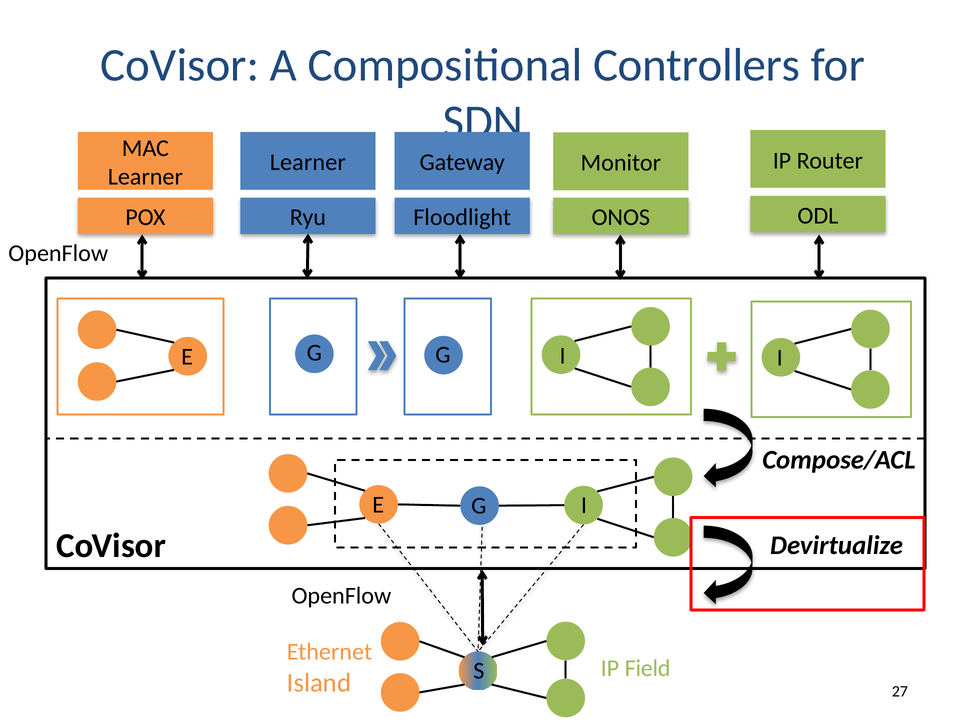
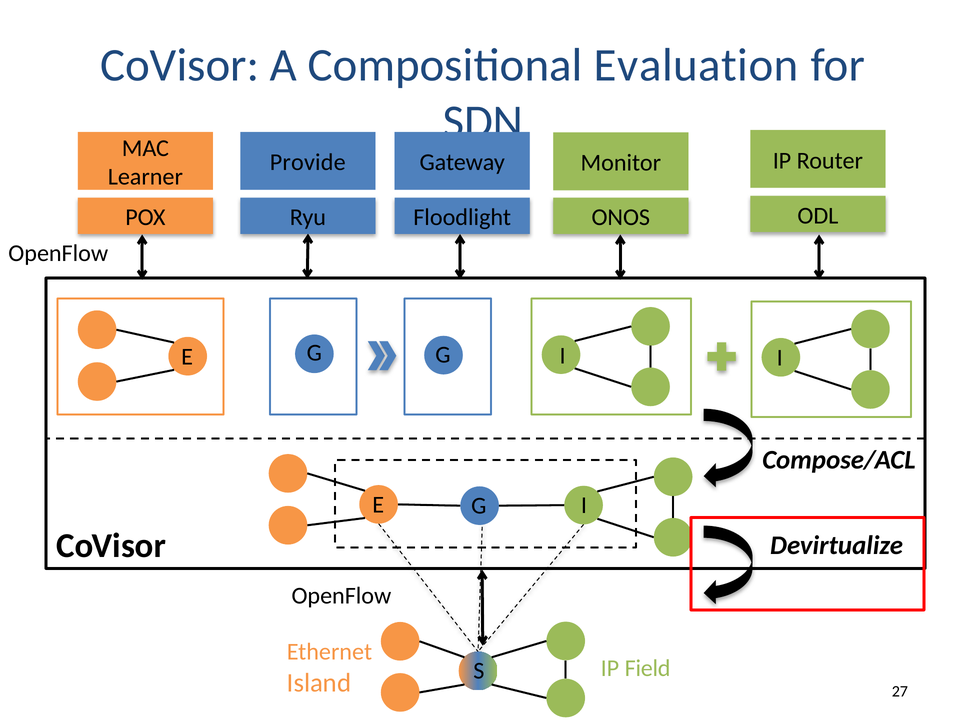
Controllers: Controllers -> Evaluation (696, 65)
Learner: Learner -> Provide (308, 163)
